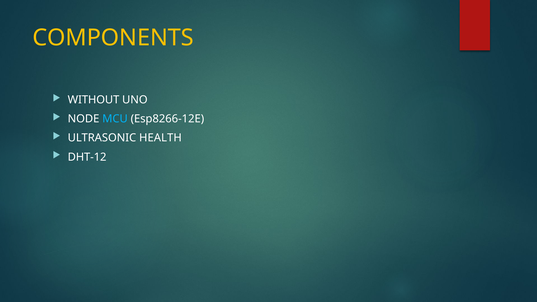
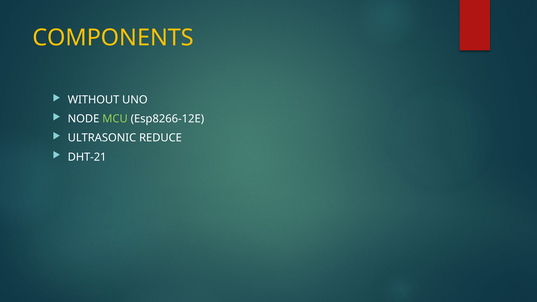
MCU colour: light blue -> light green (115, 119)
HEALTH: HEALTH -> REDUCE (161, 138)
DHT-12: DHT-12 -> DHT-21 (87, 157)
